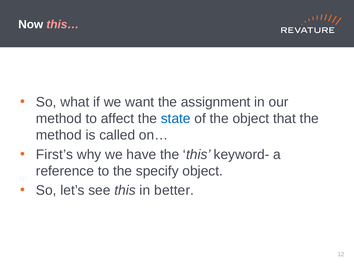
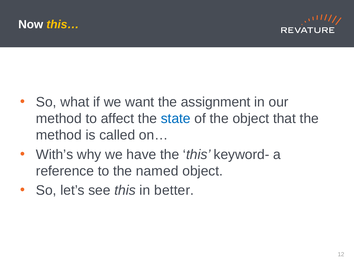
this… colour: pink -> yellow (63, 24)
First’s: First’s -> With’s (55, 154)
specify: specify -> named (157, 171)
